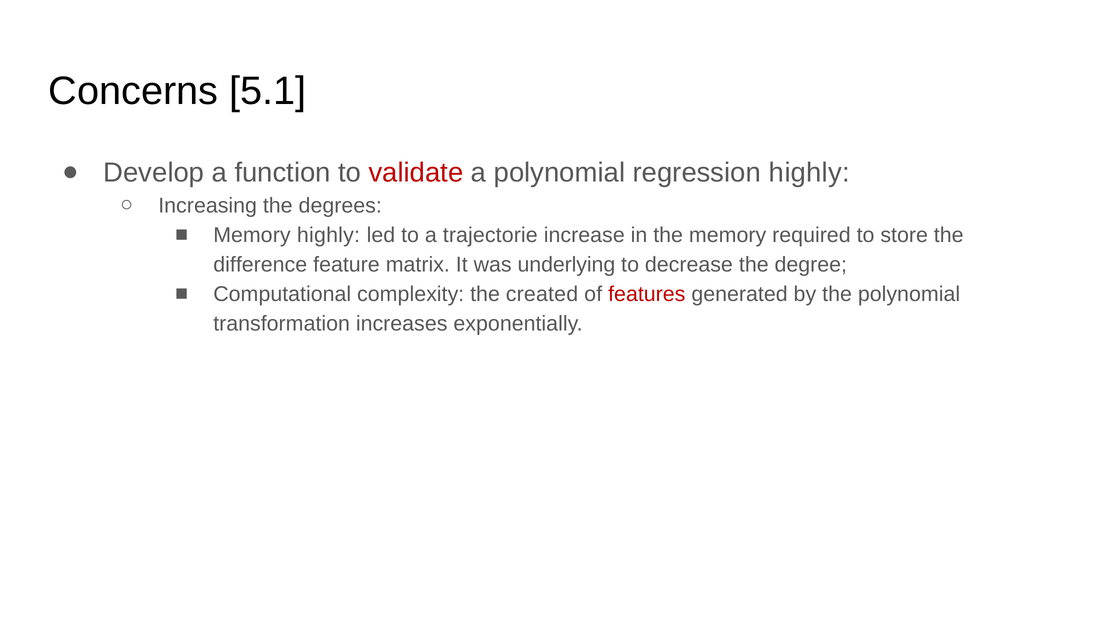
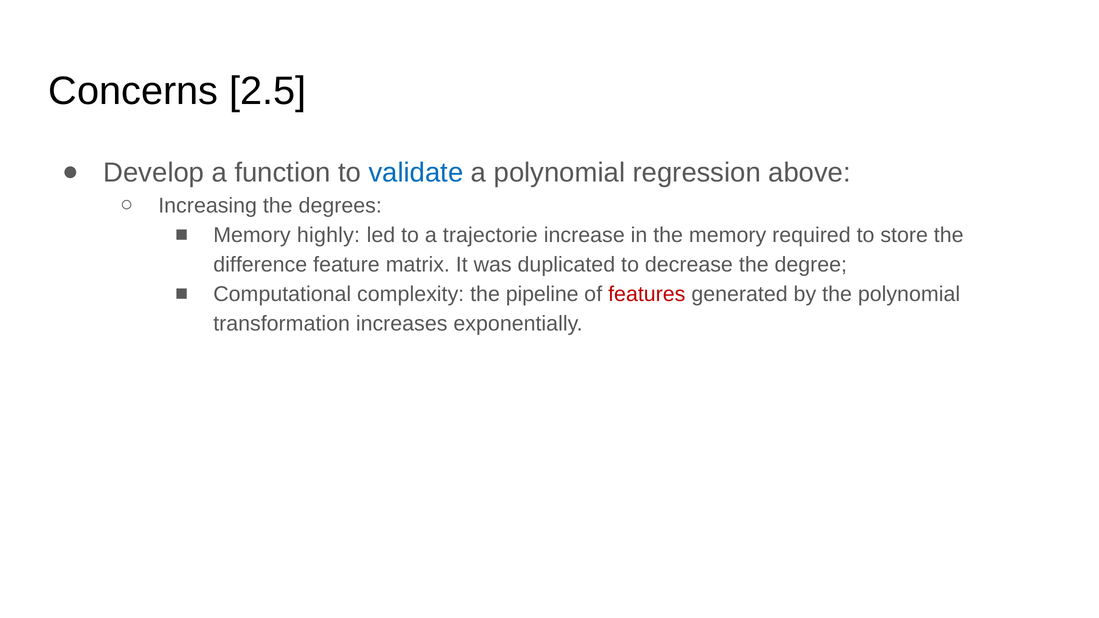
5.1: 5.1 -> 2.5 (268, 91)
validate colour: red -> blue (416, 173)
regression highly: highly -> above (810, 173)
underlying: underlying -> duplicated (566, 265)
created: created -> pipeline (542, 294)
